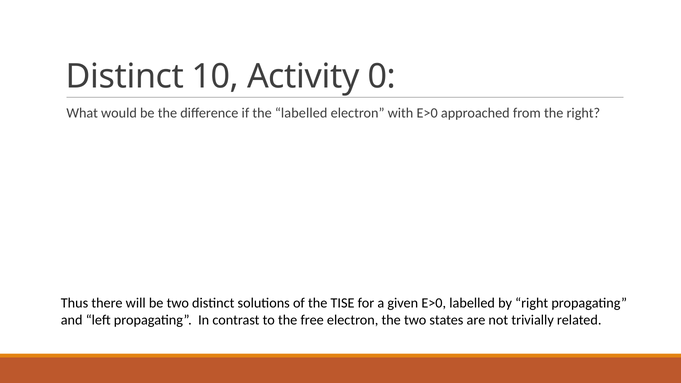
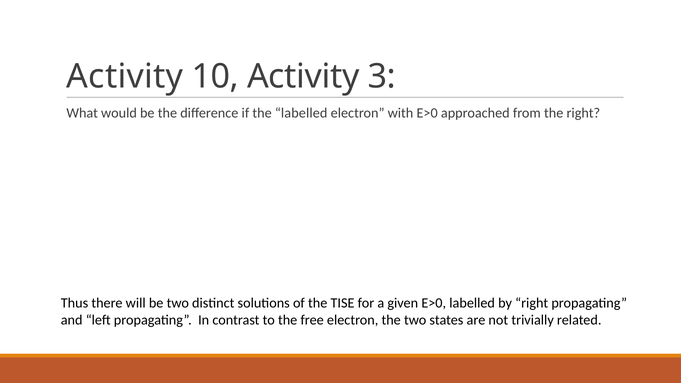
Distinct: Distinct -> Activity (125, 76)
0: 0 -> 3 (382, 76)
